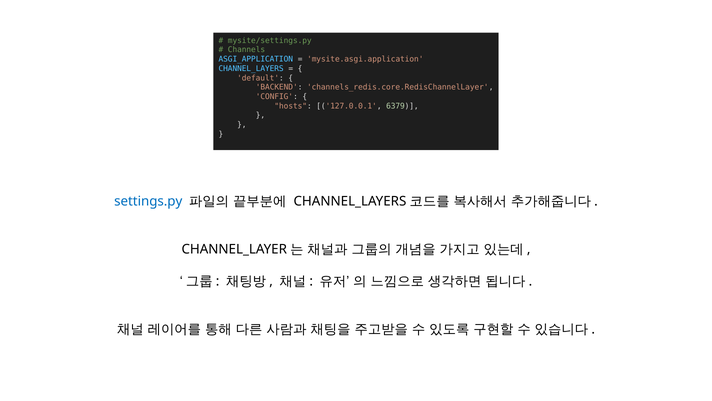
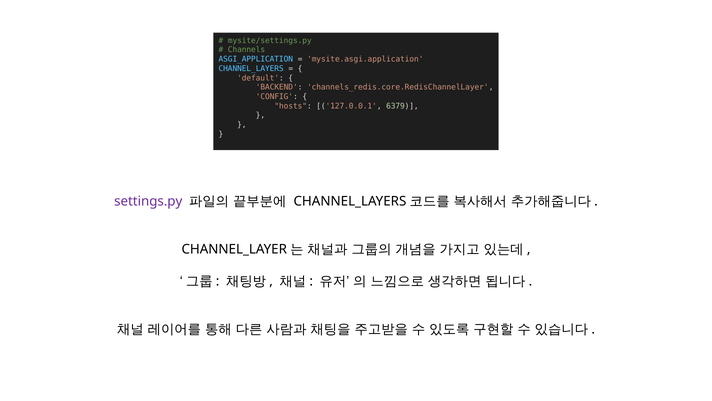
settings.py colour: blue -> purple (148, 201)
